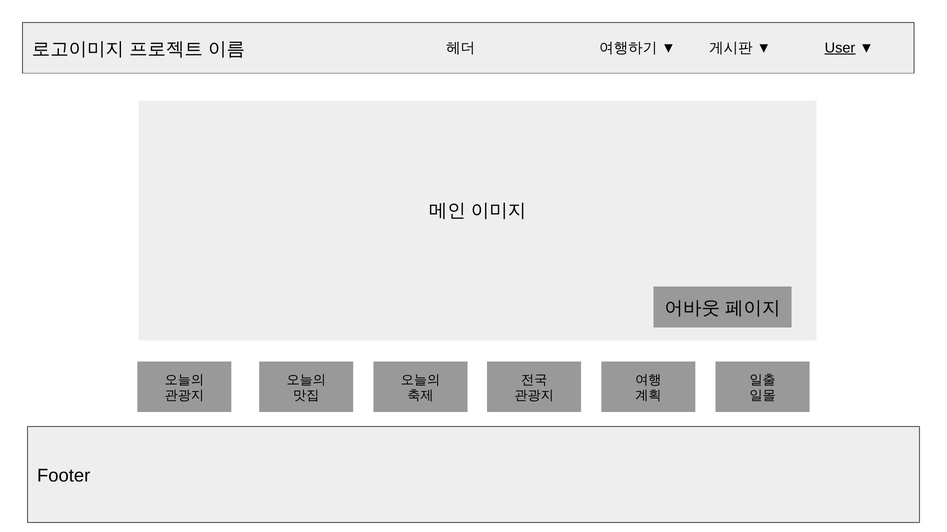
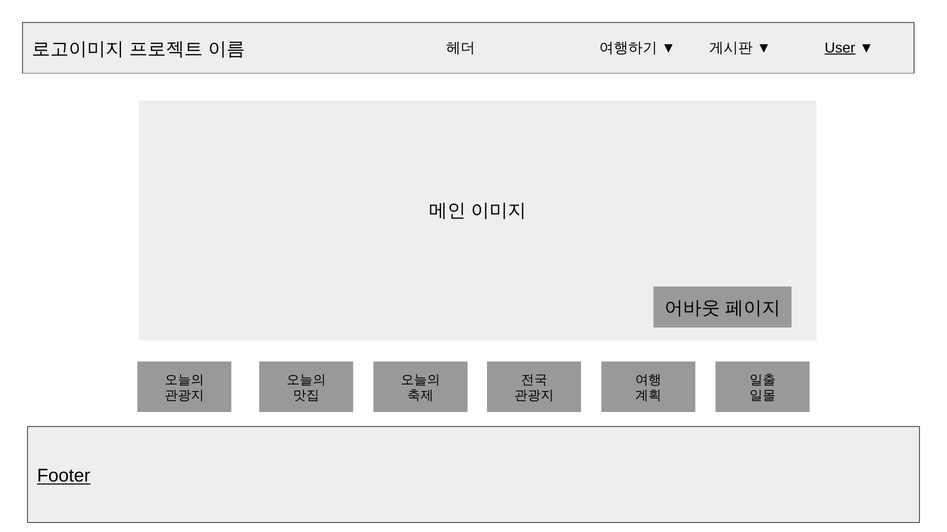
Footer underline: none -> present (64, 477)
